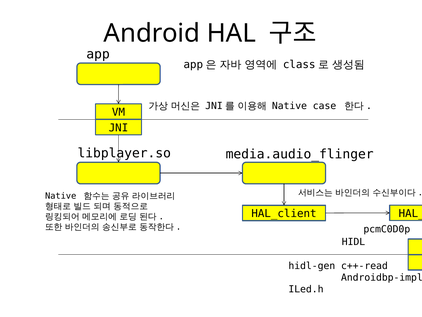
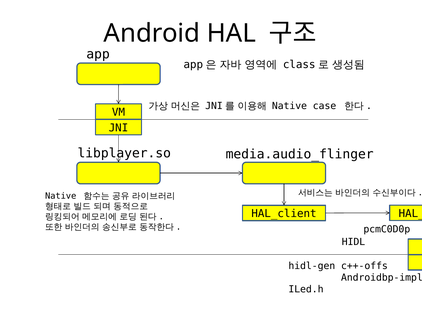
c++-read: c++-read -> c++-offs (364, 265)
